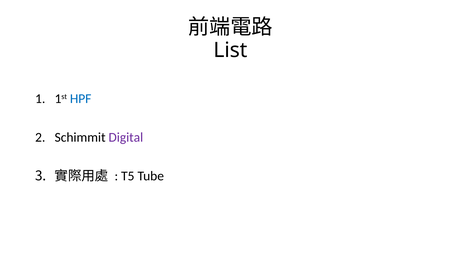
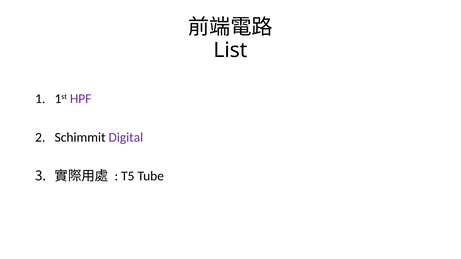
HPF colour: blue -> purple (81, 99)
